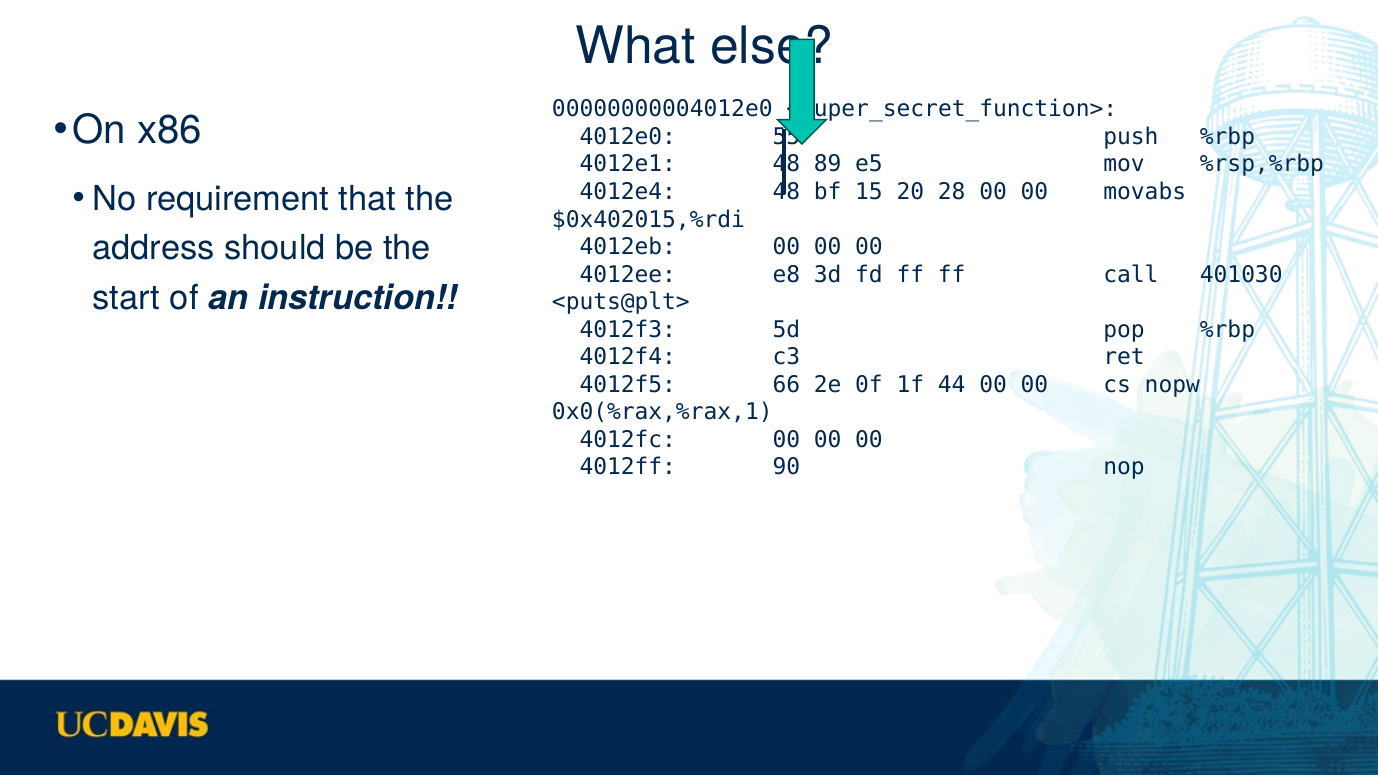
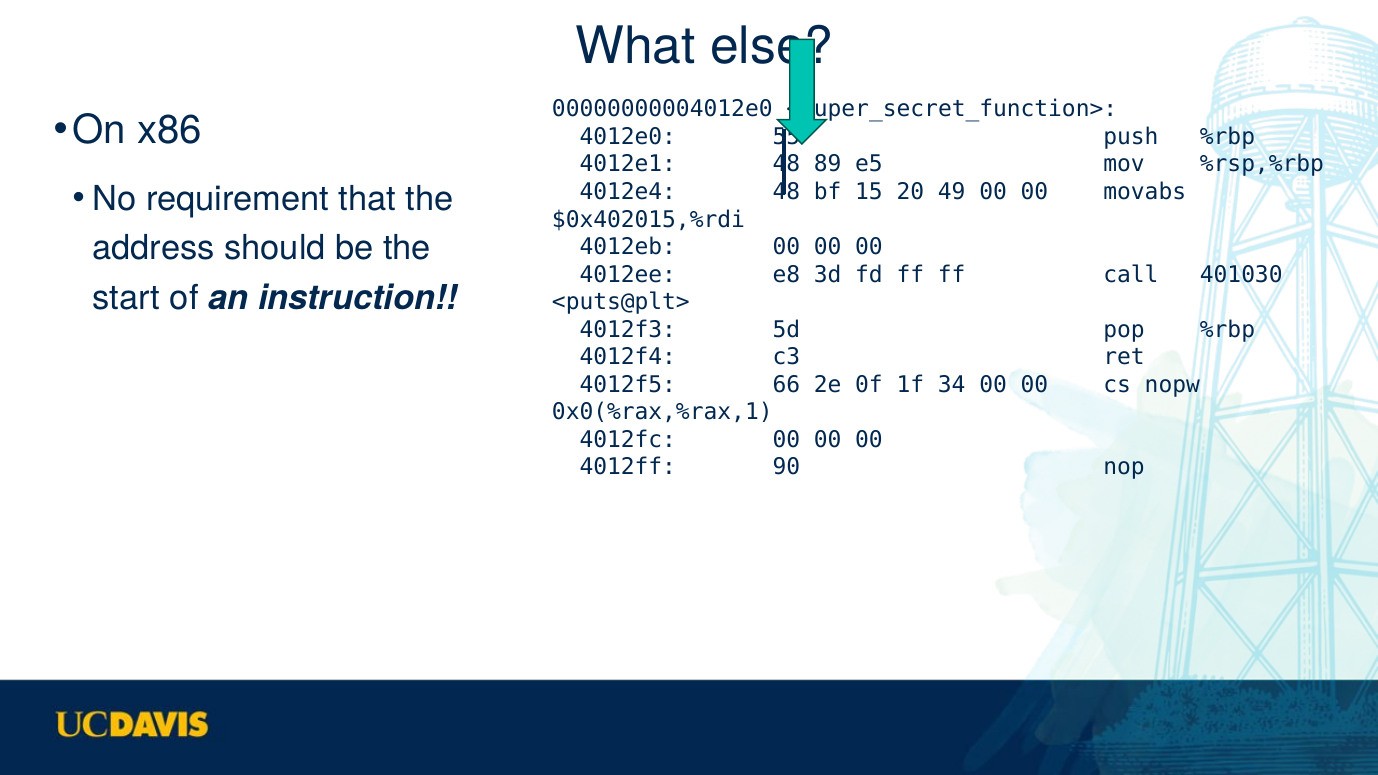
28: 28 -> 49 (952, 192)
44: 44 -> 34 (952, 385)
